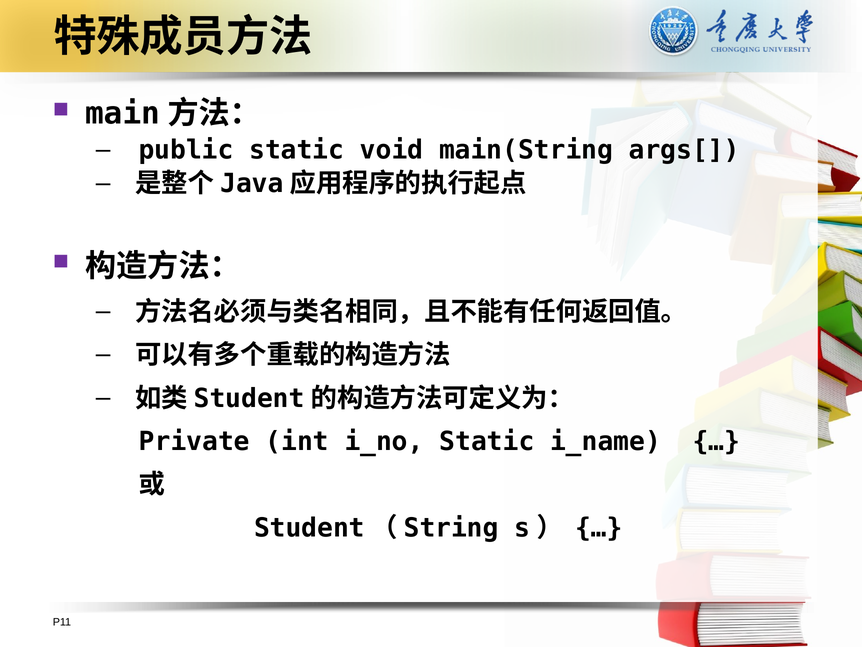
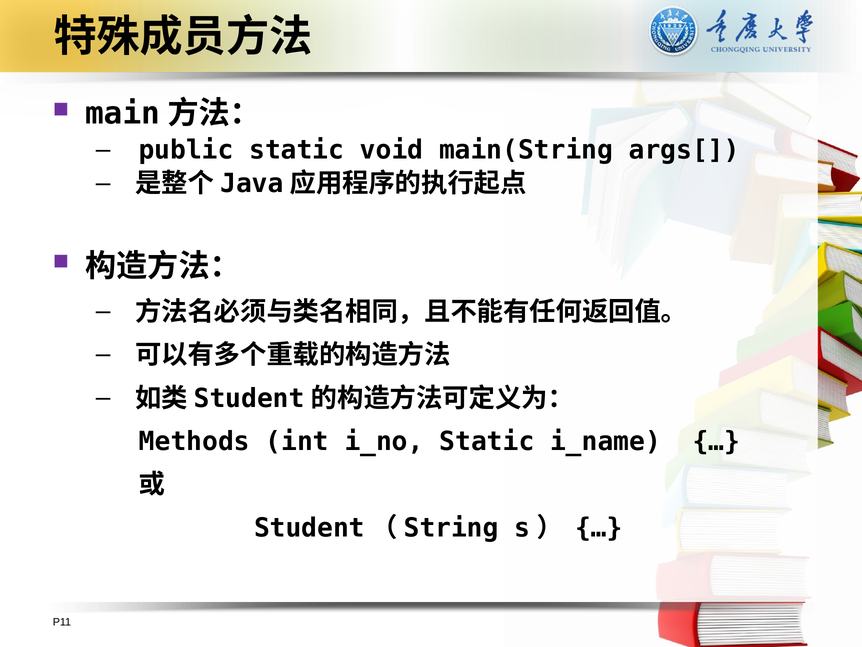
Private: Private -> Methods (194, 441)
